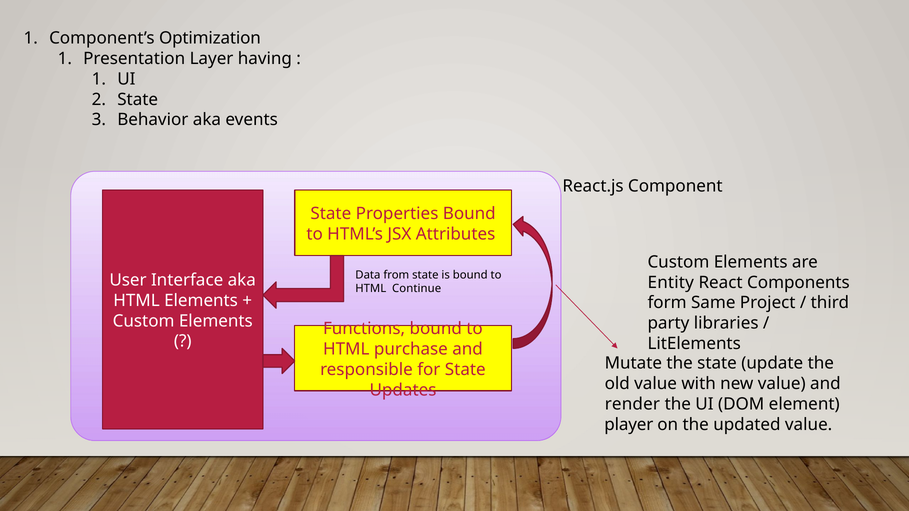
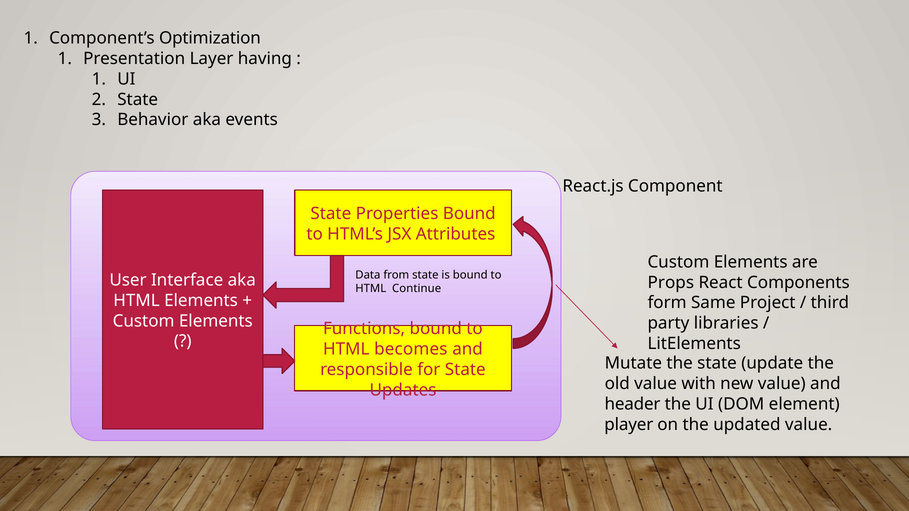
Entity: Entity -> Props (671, 283)
purchase: purchase -> becomes (411, 349)
render: render -> header (633, 404)
